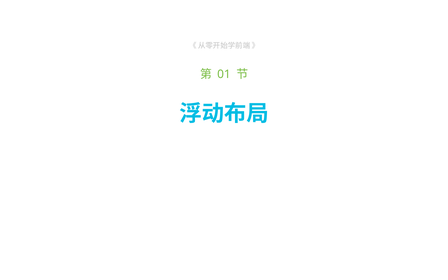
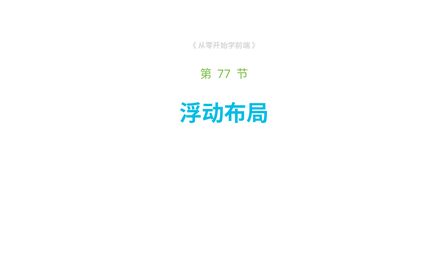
01: 01 -> 77 (224, 74)
